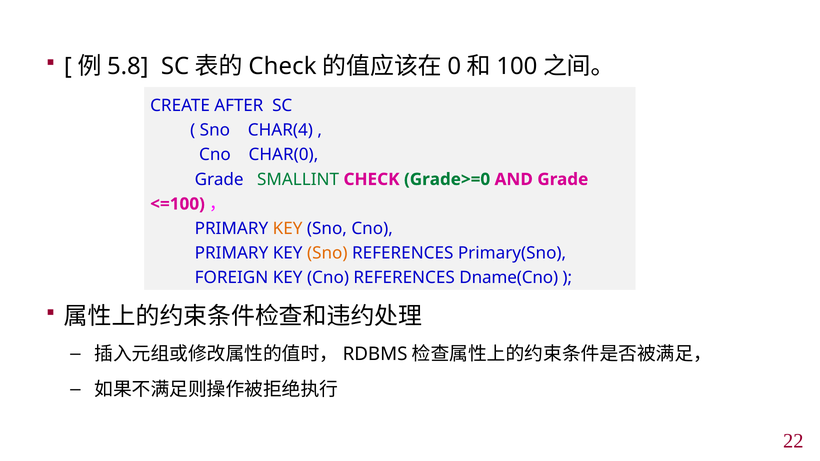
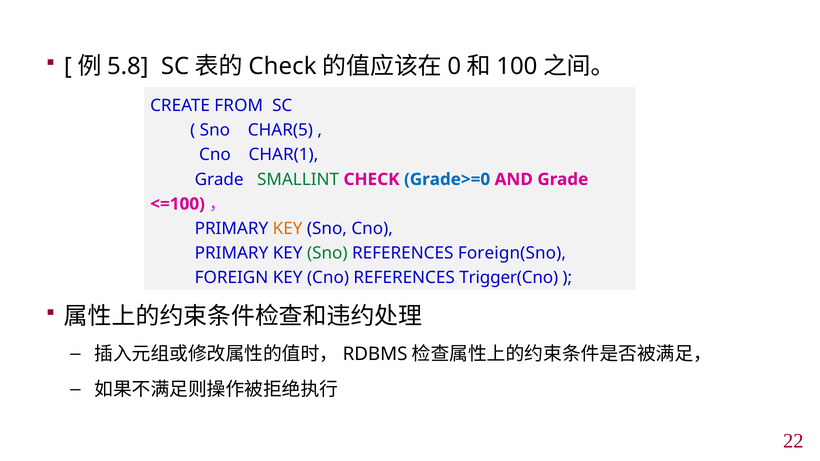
AFTER: AFTER -> FROM (239, 106)
CHAR(4: CHAR(4 -> CHAR(5 (280, 130)
CHAR(0: CHAR(0 -> CHAR(1 (283, 155)
Grade>=0 colour: green -> blue (447, 179)
Sno colour: orange -> green (327, 253)
Primary(Sno: Primary(Sno -> Foreign(Sno (512, 253)
Dname(Cno: Dname(Cno -> Trigger(Cno (509, 278)
